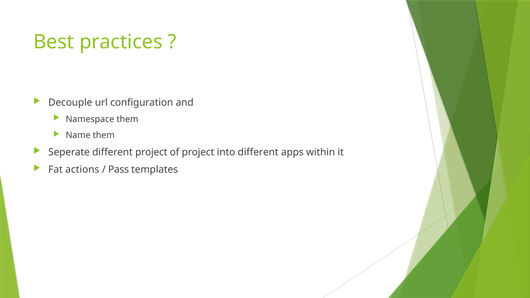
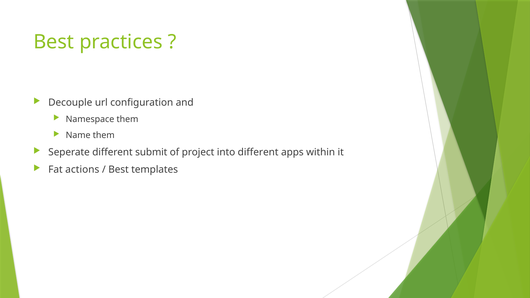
different project: project -> submit (151, 152)
Pass: Pass -> Best (119, 170)
